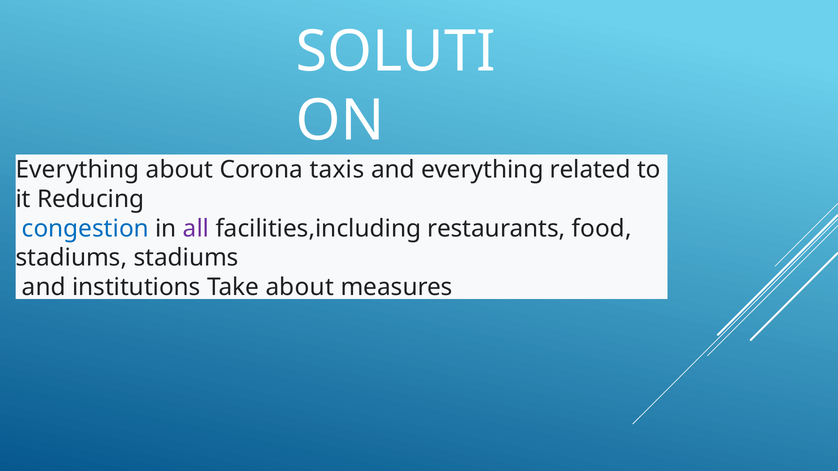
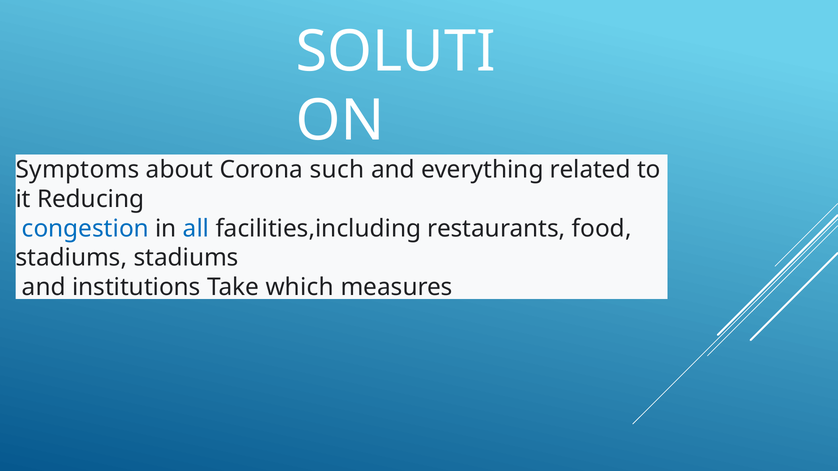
Everything: Everything -> Symptoms (78, 170)
taxis: taxis -> such (337, 170)
all colour: purple -> blue (196, 229)
Take about: about -> which (300, 287)
